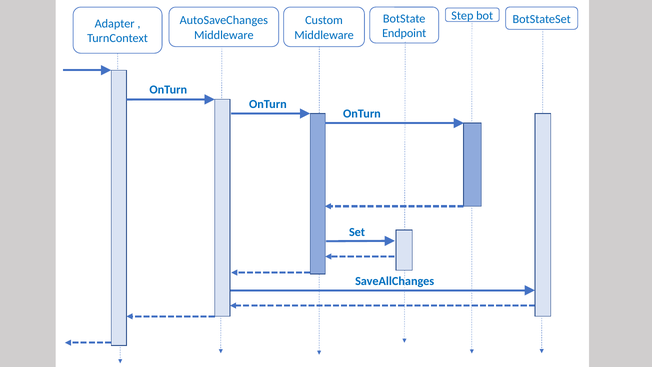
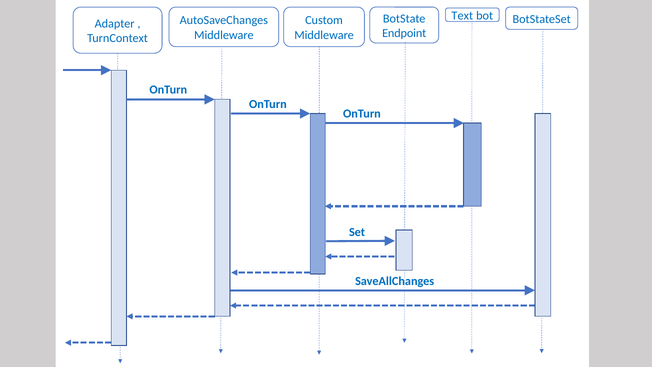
Step: Step -> Text (462, 16)
